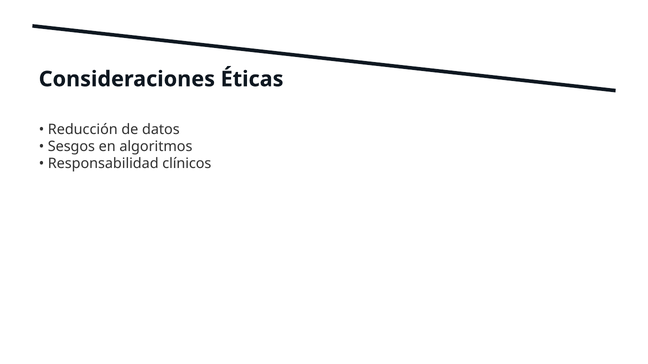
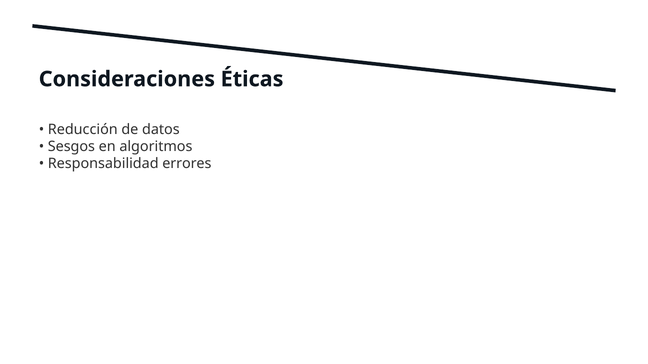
clínicos: clínicos -> errores (187, 164)
